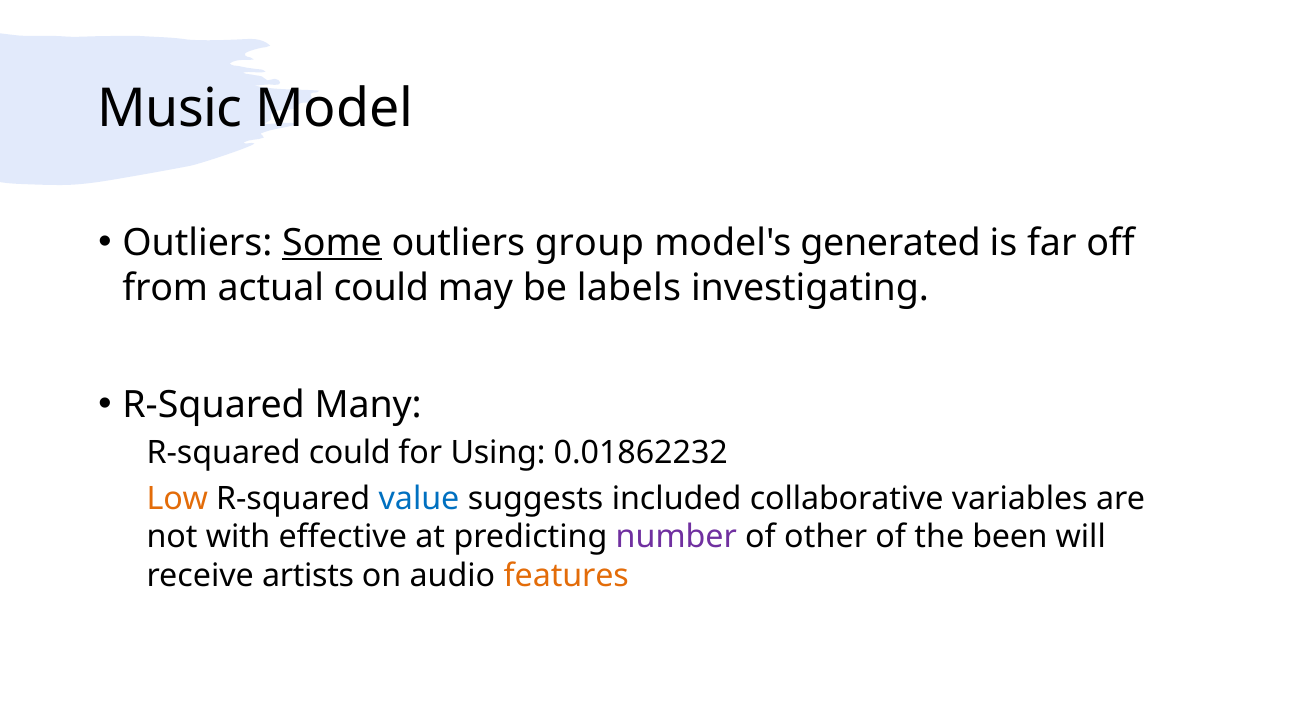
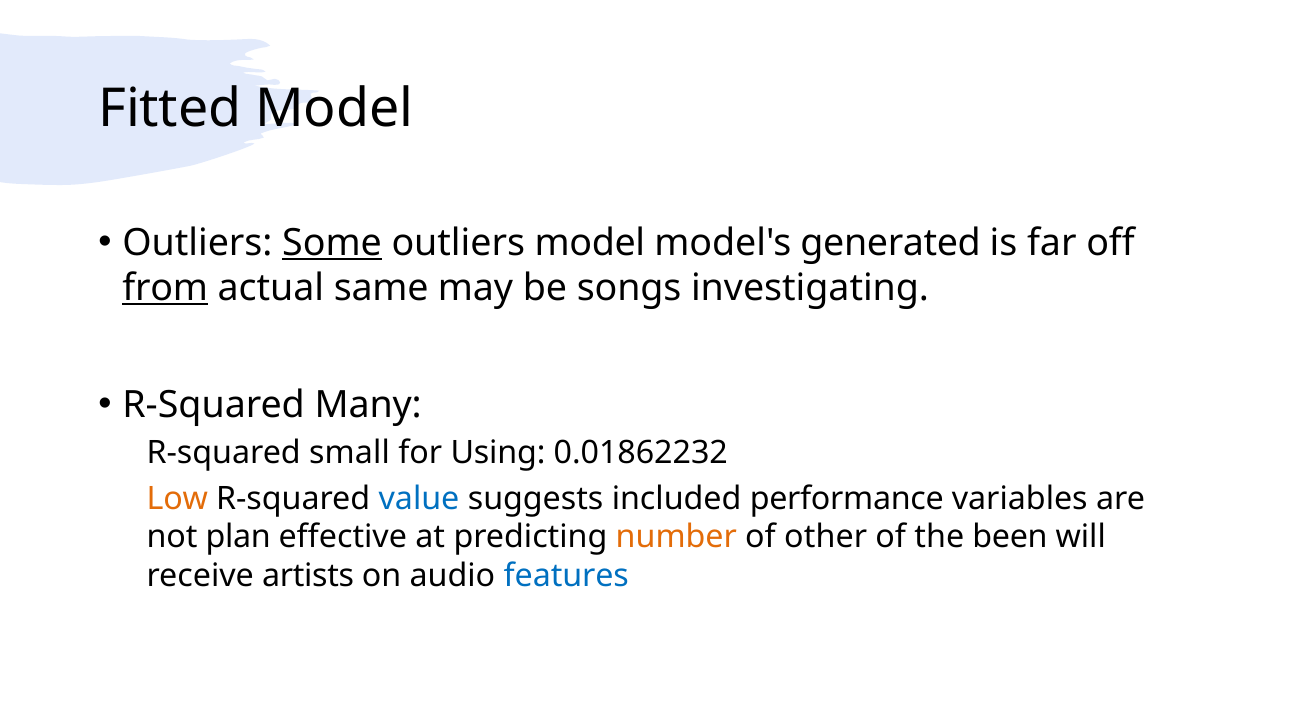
Music: Music -> Fitted (170, 108)
outliers group: group -> model (590, 243)
from underline: none -> present (165, 288)
actual could: could -> same (381, 288)
labels: labels -> songs (629, 288)
R-squared could: could -> small (350, 453)
collaborative: collaborative -> performance (847, 499)
with: with -> plan (238, 537)
number colour: purple -> orange (676, 537)
features colour: orange -> blue (566, 576)
